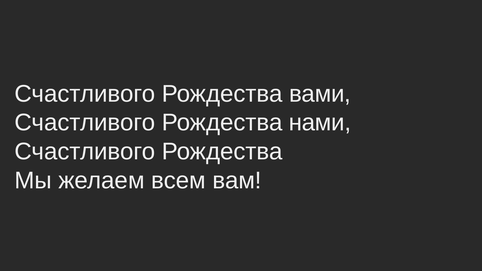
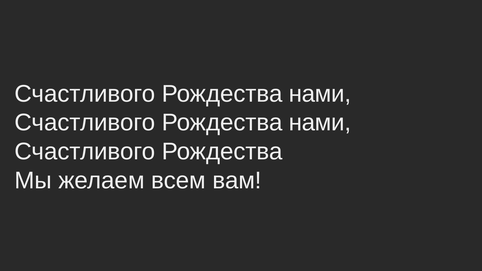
вами: вами -> нами (320, 94)
